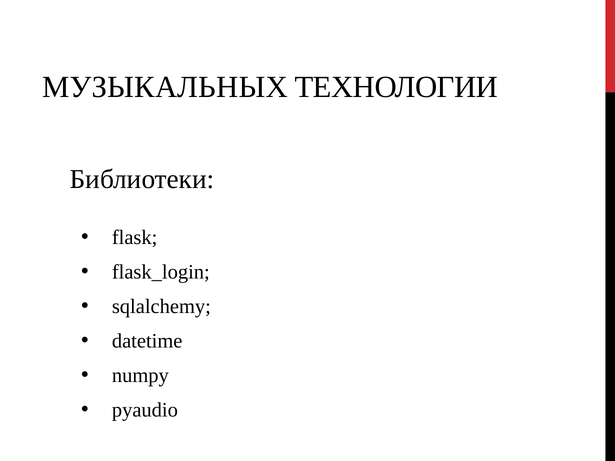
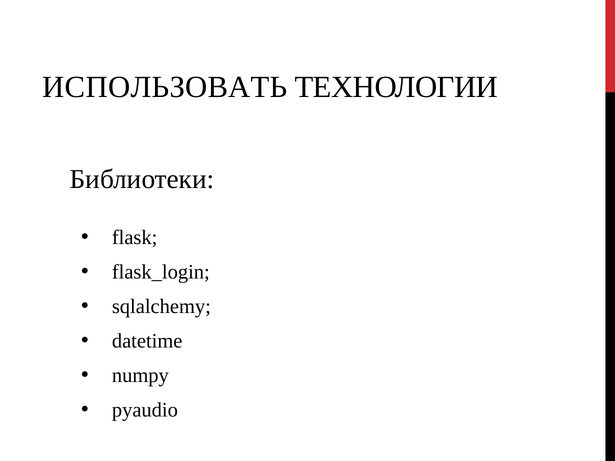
МУЗЫКАЛЬНЫХ: МУЗЫКАЛЬНЫХ -> ИСПОЛЬЗОВАТЬ (165, 87)
